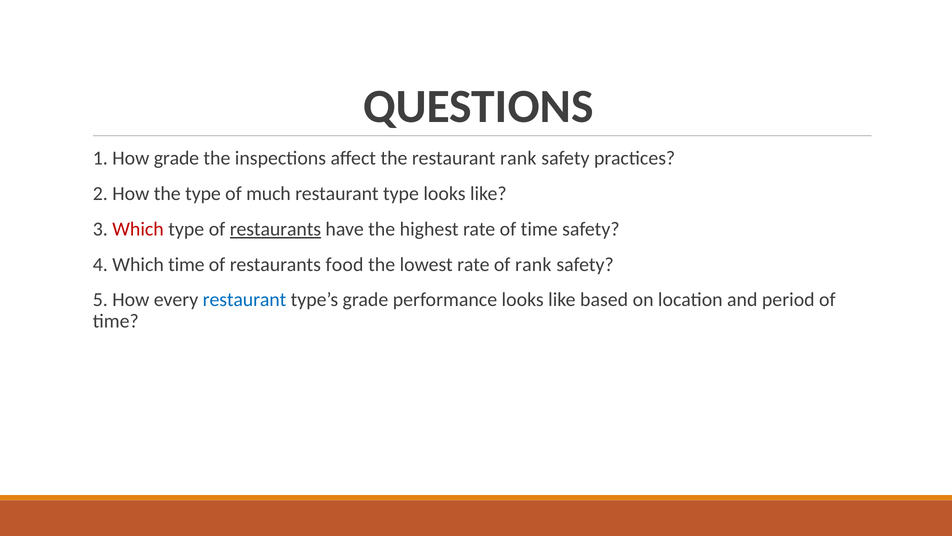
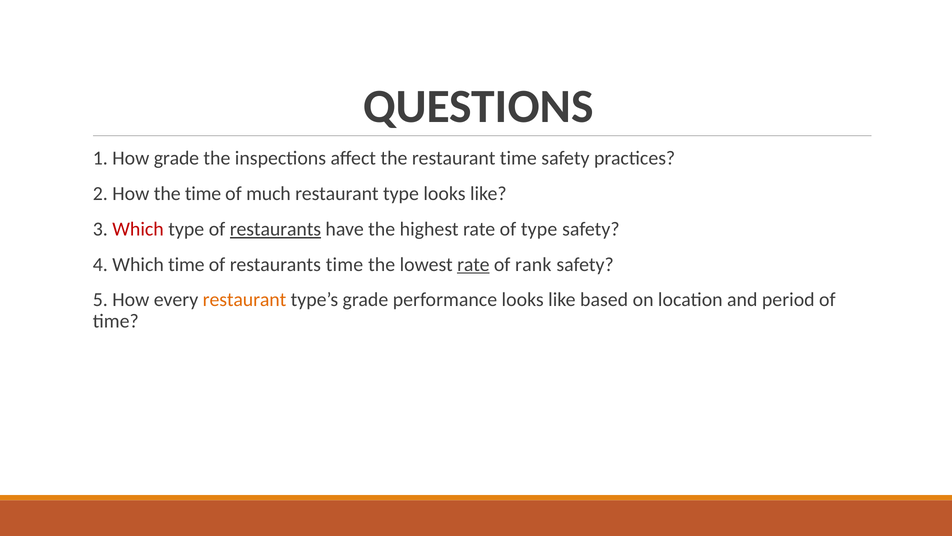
restaurant rank: rank -> time (518, 158)
the type: type -> time (203, 194)
rate of time: time -> type (539, 229)
restaurants food: food -> time (344, 264)
rate underline: none -> present (473, 264)
restaurant colour: blue -> orange (245, 300)
